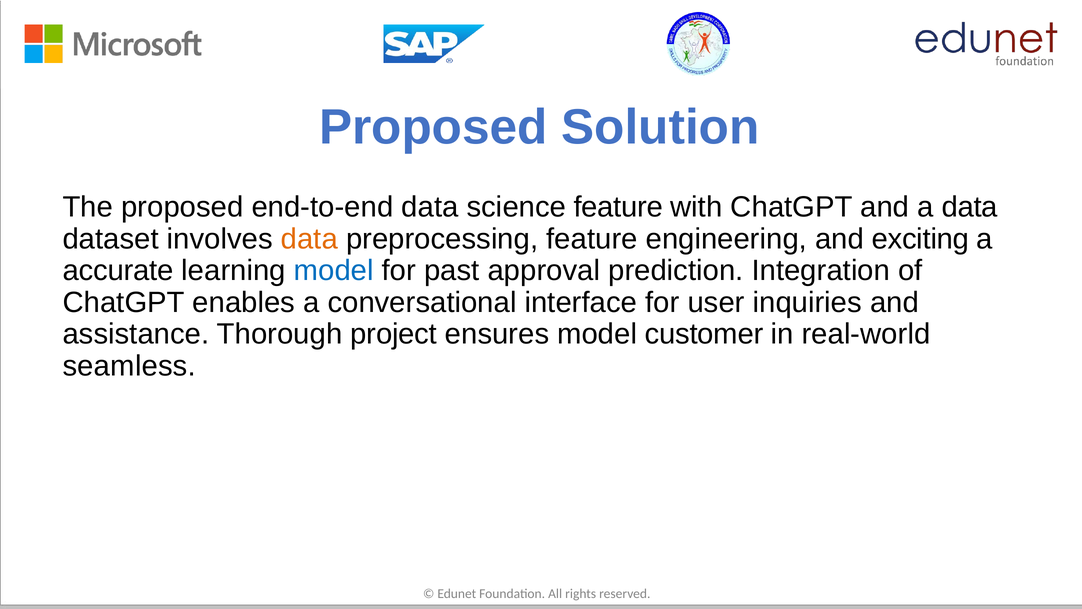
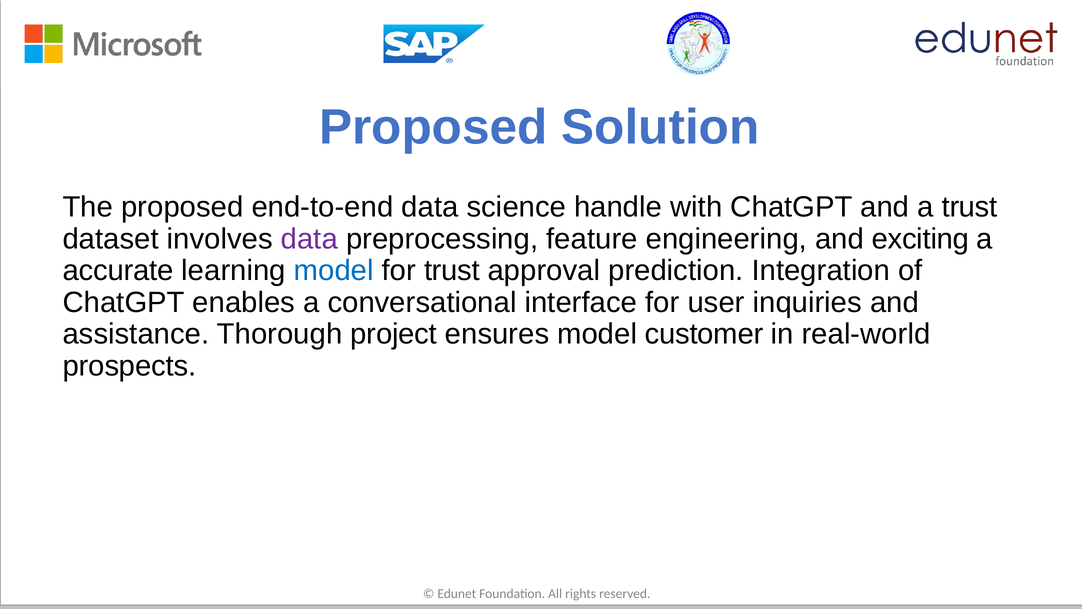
science feature: feature -> handle (618, 207)
a data: data -> trust (970, 207)
data colour: orange -> purple (309, 239)
for past: past -> trust (452, 270)
seamless: seamless -> prospects (129, 366)
